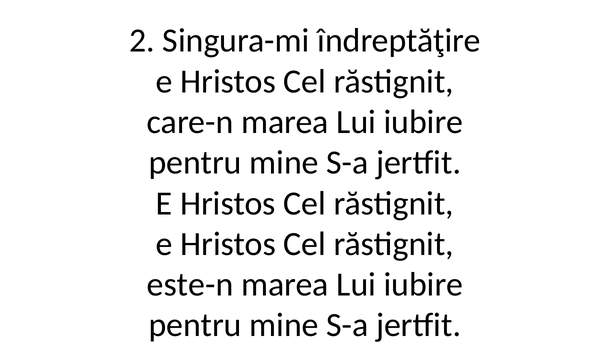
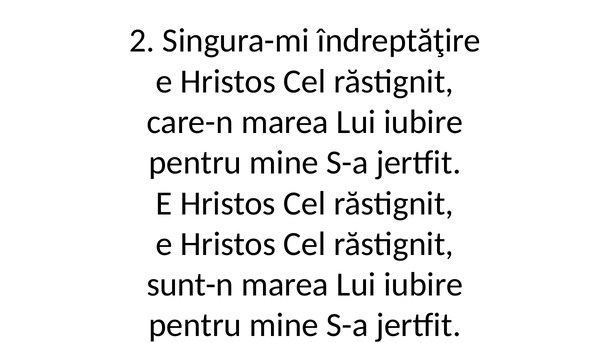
este-n: este-n -> sunt-n (190, 285)
